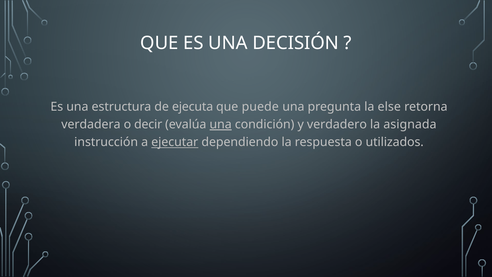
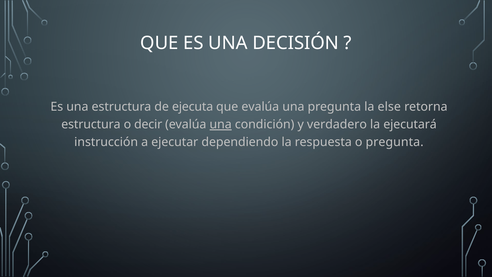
que puede: puede -> evalúa (260, 107)
verdadera: verdadera -> estructura (91, 124)
asignada: asignada -> ejecutará (410, 124)
ejecutar underline: present -> none (175, 142)
o utilizados: utilizados -> pregunta (395, 142)
